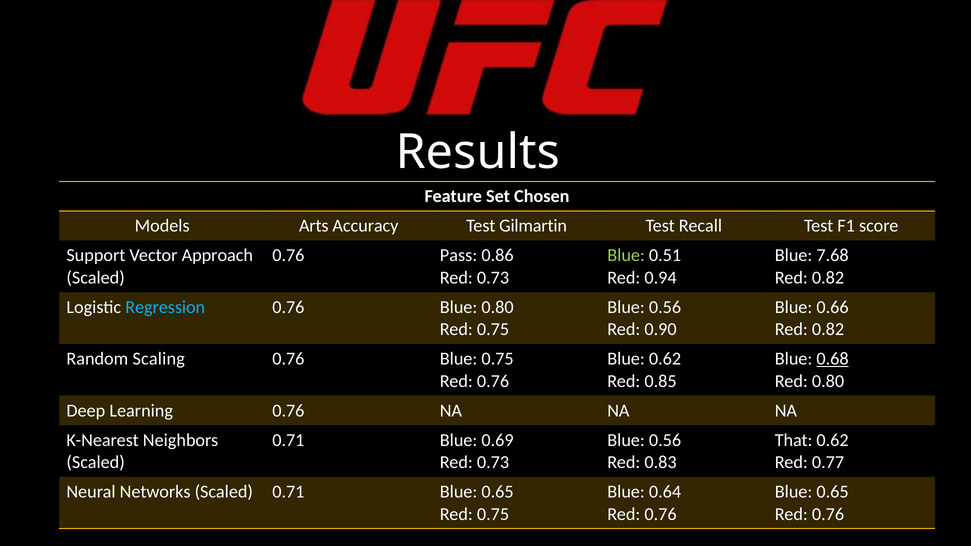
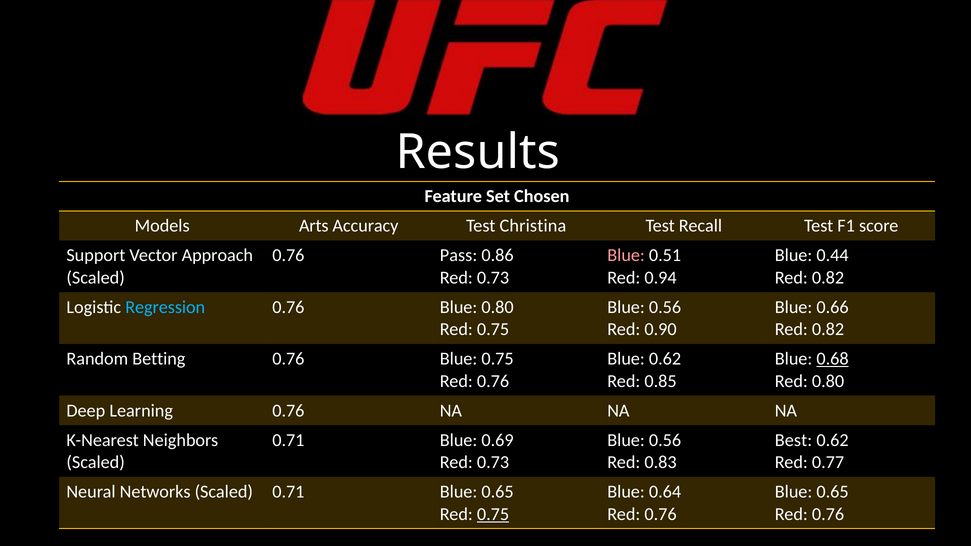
Gilmartin: Gilmartin -> Christina (533, 226)
Blue colour: light green -> pink (626, 255)
7.68: 7.68 -> 0.44 (833, 255)
Scaling: Scaling -> Betting (159, 359)
That: That -> Best (794, 440)
0.75 underline: none -> present (493, 514)
